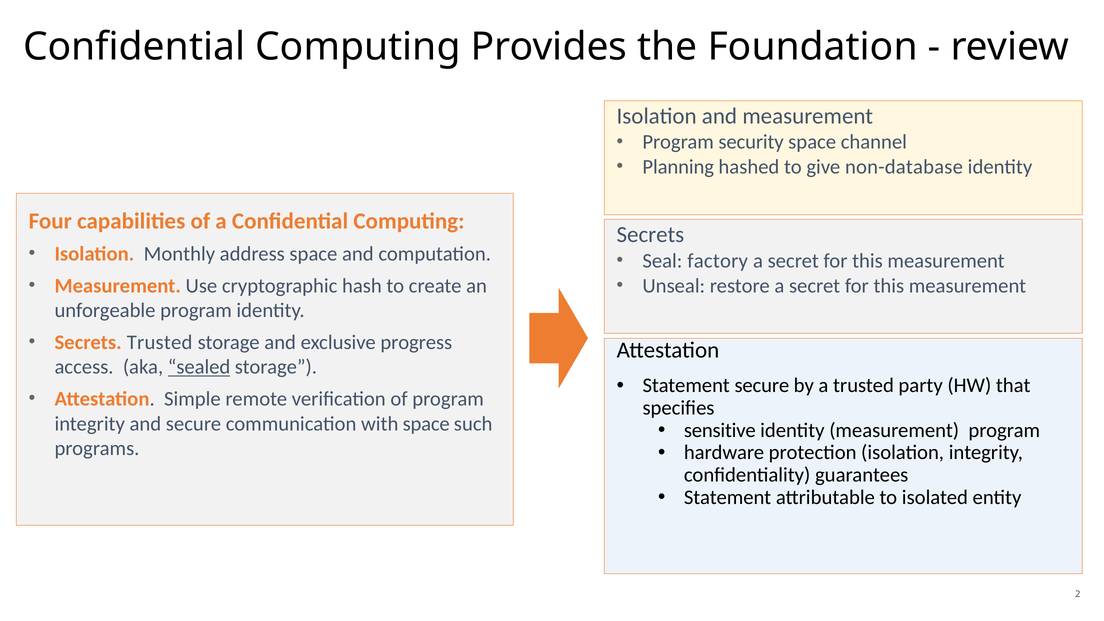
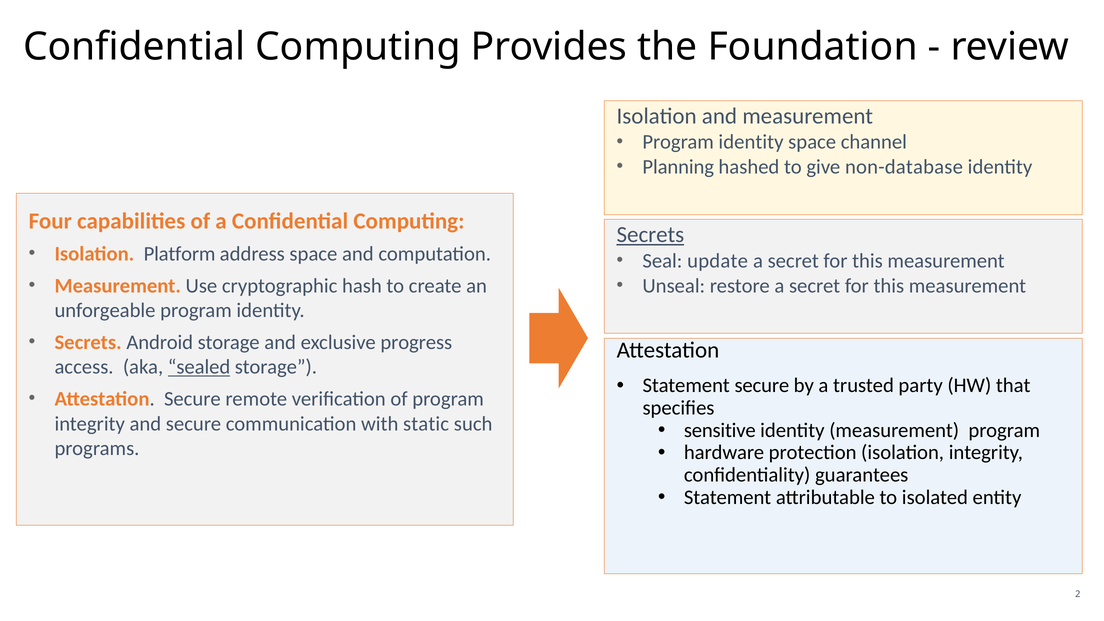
security: security -> identity (751, 142)
Secrets underline: none -> present (650, 235)
Monthly: Monthly -> Platform (180, 254)
factory: factory -> update (718, 261)
Secrets Trusted: Trusted -> Android (160, 342)
Attestation Simple: Simple -> Secure (192, 399)
with space: space -> static (426, 424)
